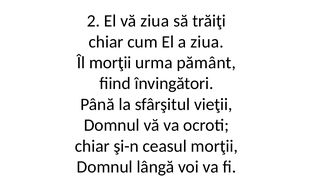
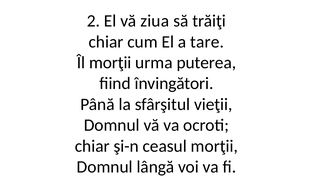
a ziua: ziua -> tare (207, 42)
pământ: pământ -> puterea (206, 63)
